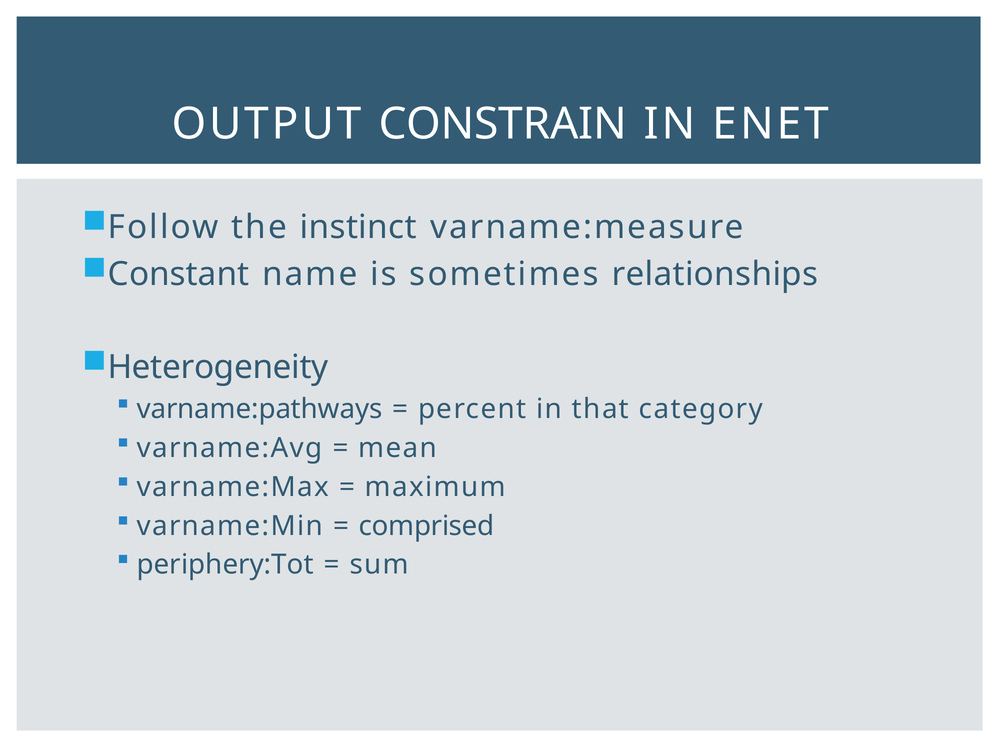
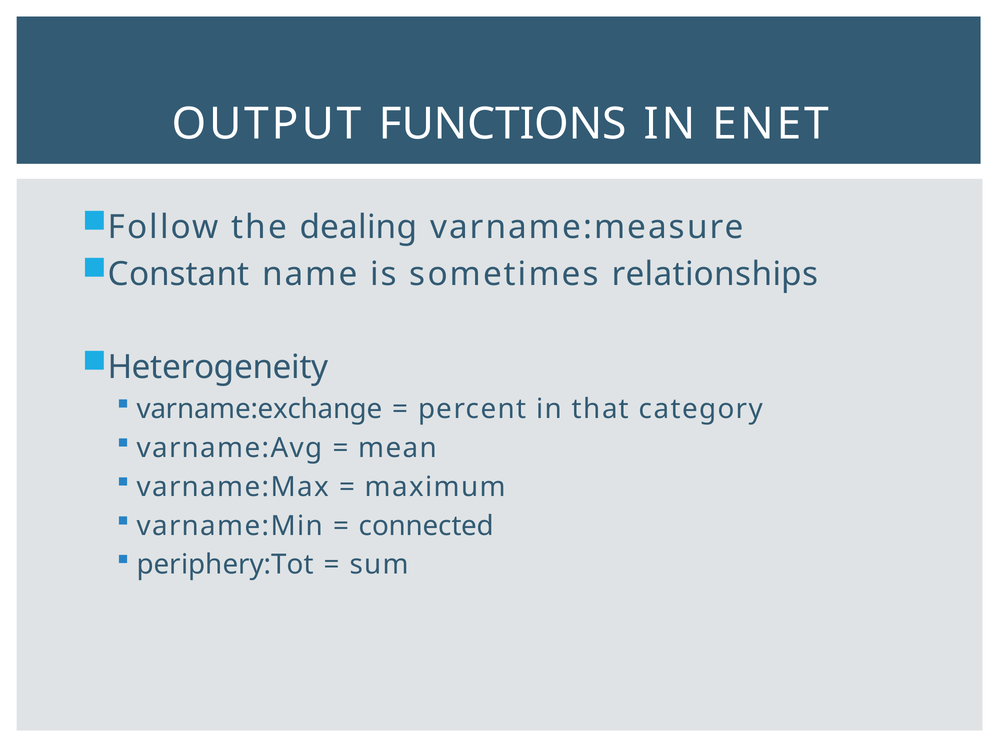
CONSTRAIN: CONSTRAIN -> FUNCTIONS (503, 124)
instinct: instinct -> dealing (358, 227)
varname:pathways: varname:pathways -> varname:exchange (260, 409)
comprised: comprised -> connected (426, 526)
